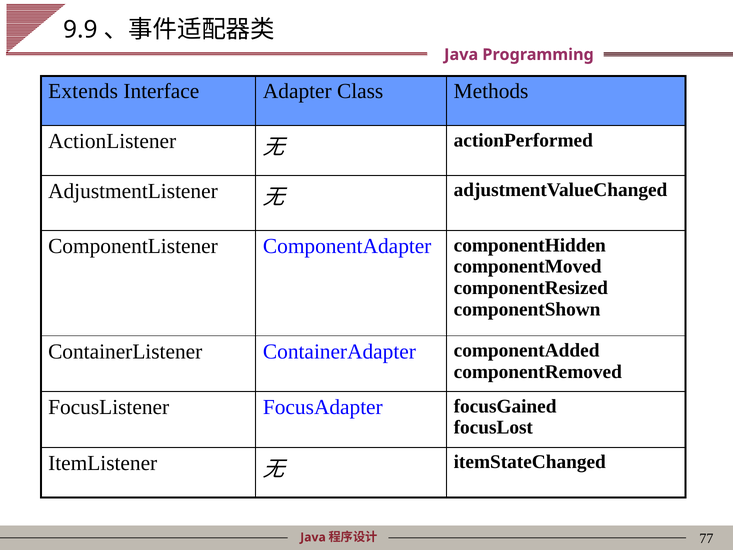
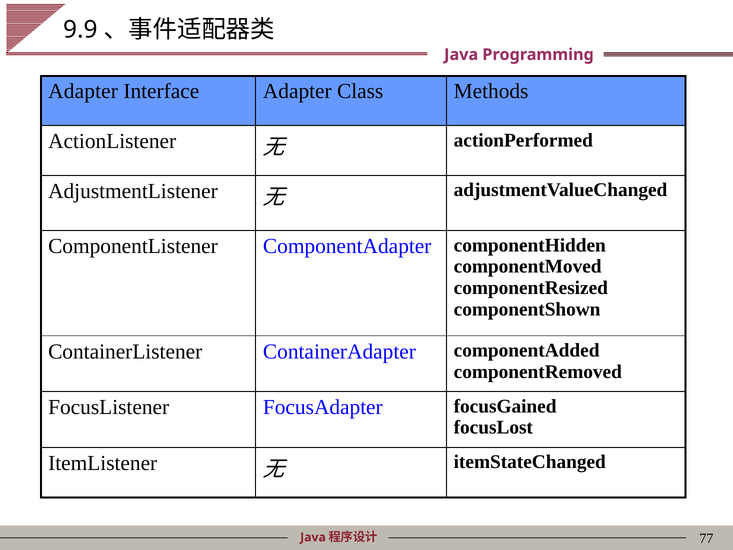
Extends: Extends -> Adapter (83, 91)
